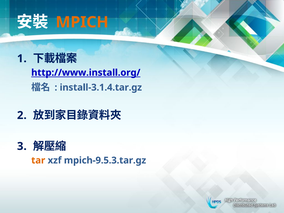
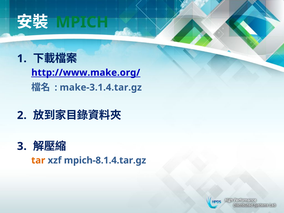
MPICH colour: orange -> green (82, 22)
http://www.install.org/: http://www.install.org/ -> http://www.make.org/ (86, 73)
install-3.1.4.tar.gz: install-3.1.4.tar.gz -> make-3.1.4.tar.gz (101, 87)
mpich-9.5.3.tar.gz: mpich-9.5.3.tar.gz -> mpich-8.1.4.tar.gz (105, 160)
